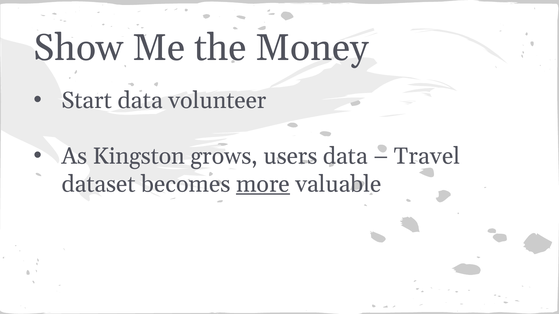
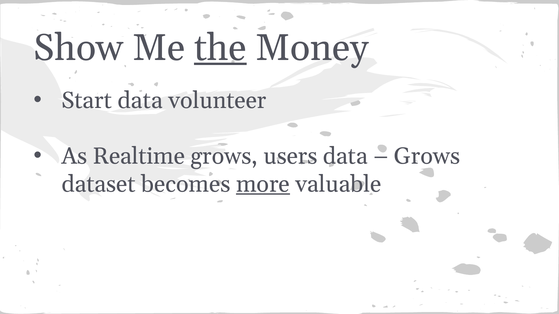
the underline: none -> present (220, 48)
Kingston: Kingston -> Realtime (139, 156)
Travel: Travel -> Grows (427, 156)
